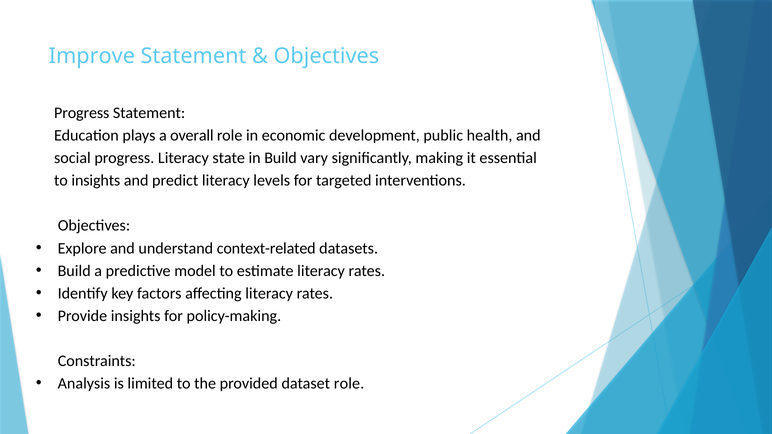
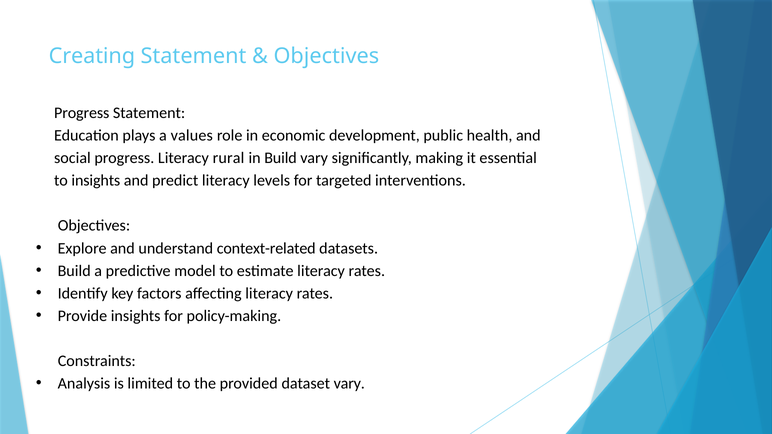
Improve: Improve -> Creating (92, 56)
overall: overall -> values (192, 136)
state: state -> rural (229, 158)
dataset role: role -> vary (349, 384)
